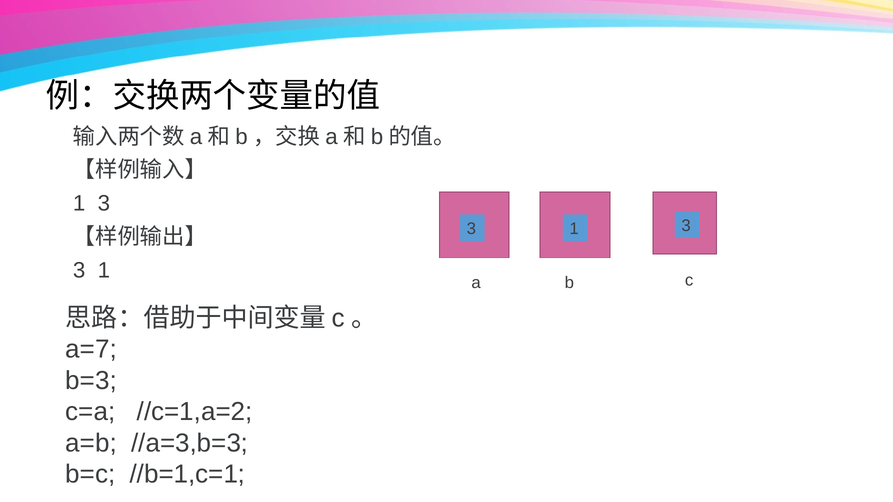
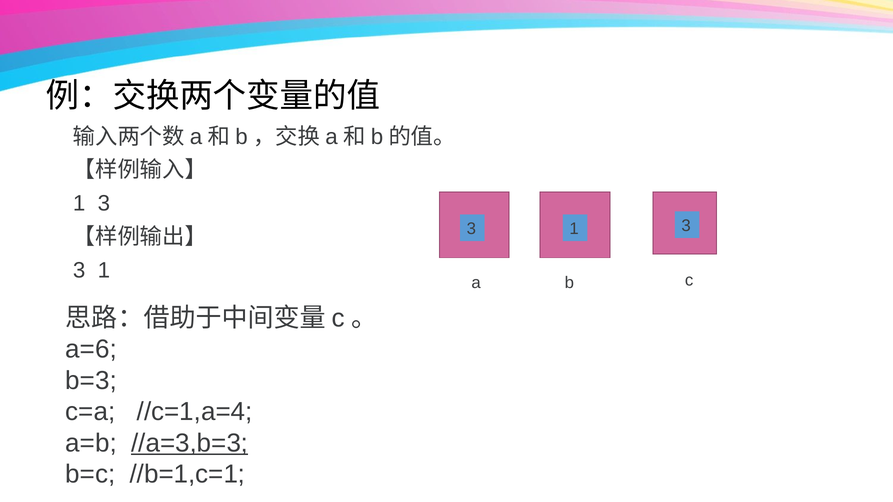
a=7: a=7 -> a=6 (91, 349)
//c=1,a=2: //c=1,a=2 -> //c=1,a=4 (195, 412)
//a=3,b=3 underline: none -> present (190, 443)
